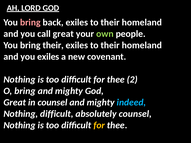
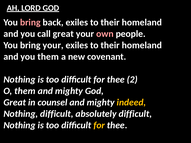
own colour: light green -> pink (105, 34)
bring their: their -> your (53, 45)
you exiles: exiles -> them (48, 57)
O bring: bring -> them (25, 91)
indeed colour: light blue -> yellow (131, 103)
absolutely counsel: counsel -> difficult (135, 114)
